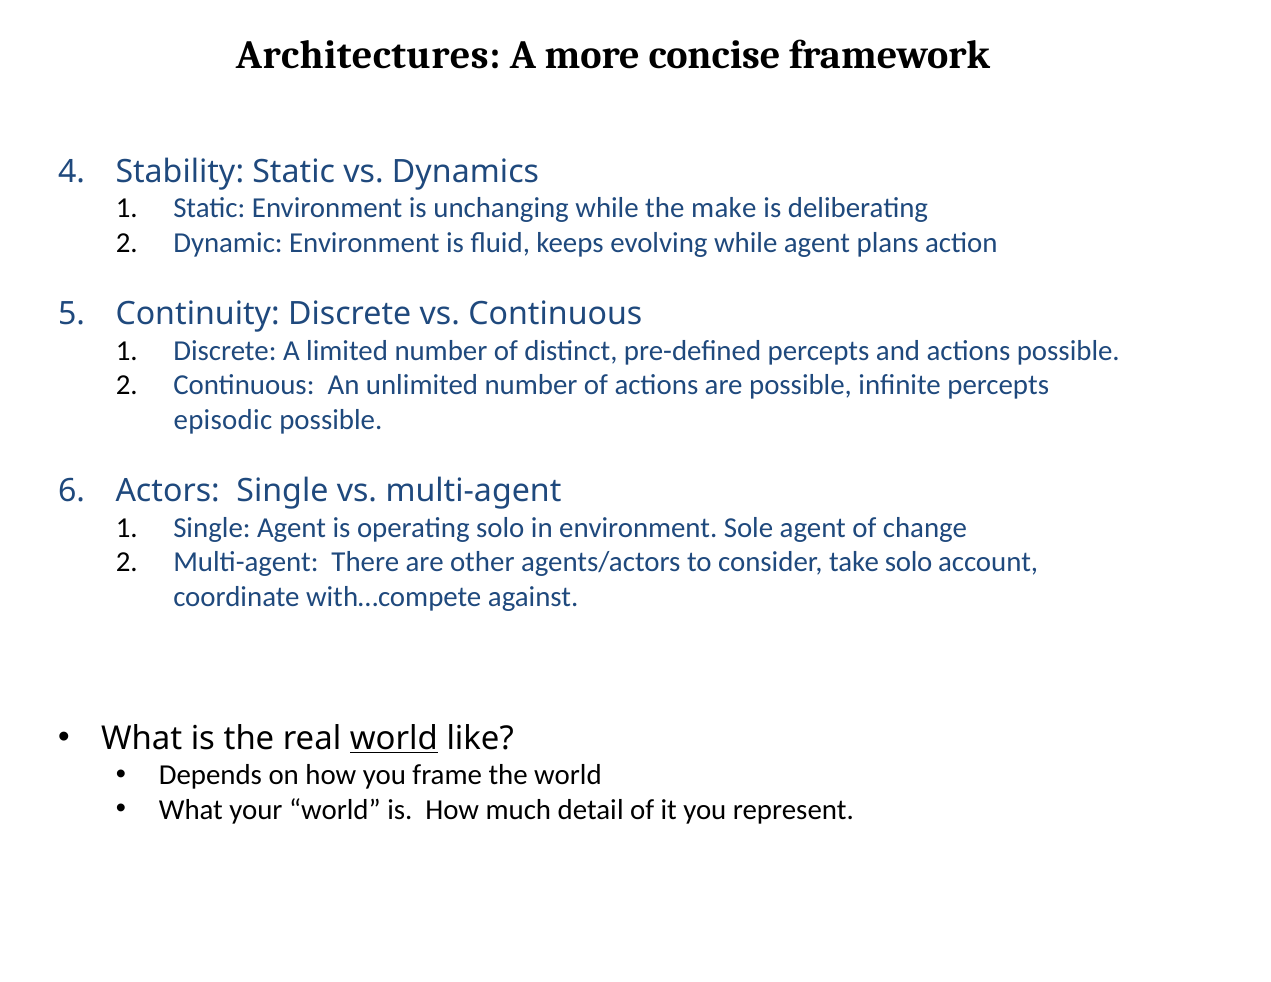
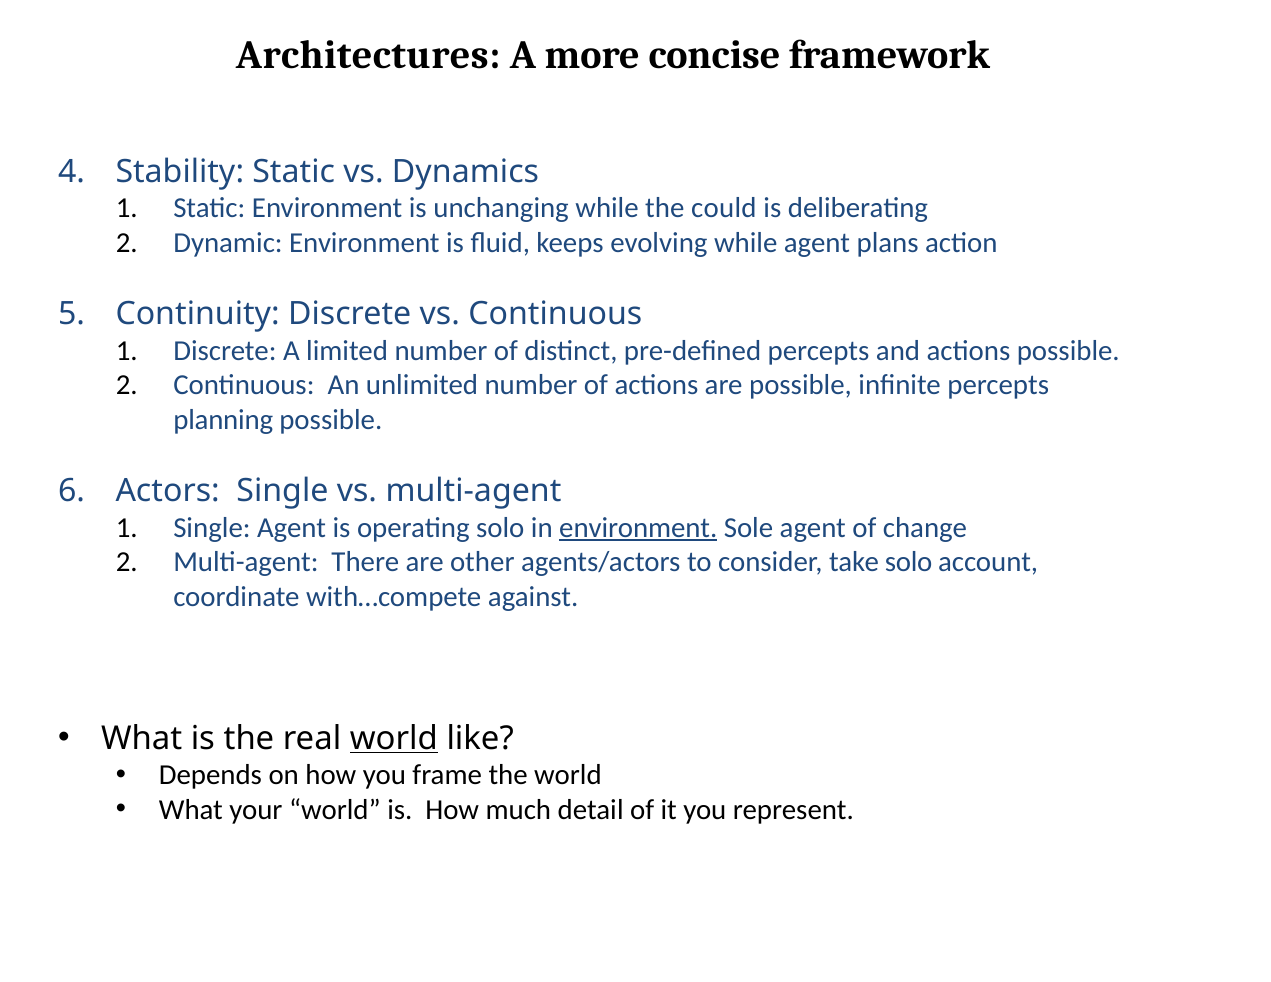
make: make -> could (724, 208)
episodic: episodic -> planning (223, 420)
environment underline: none -> present (638, 528)
